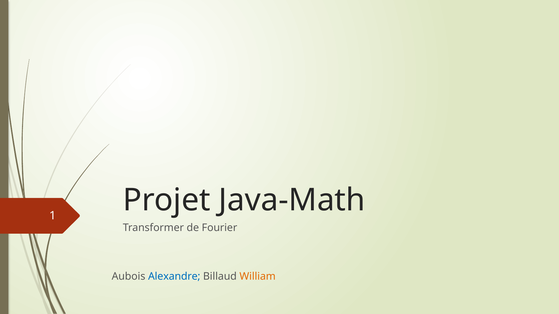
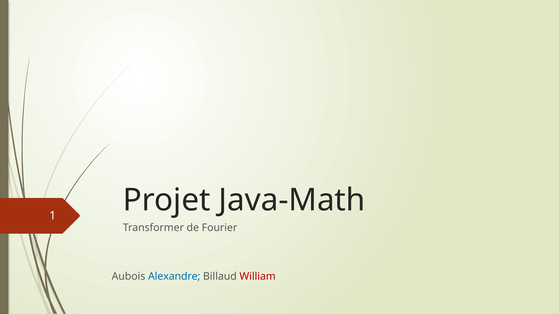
William colour: orange -> red (258, 277)
